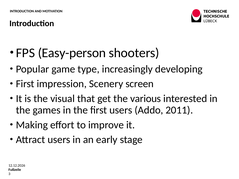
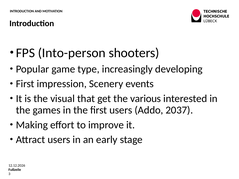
Easy-person: Easy-person -> Into-person (72, 53)
screen: screen -> events (140, 84)
2011: 2011 -> 2037 (179, 110)
